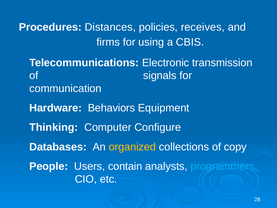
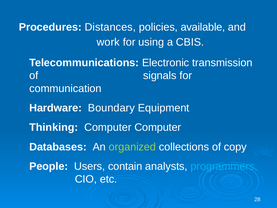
receives: receives -> available (203, 27)
firms: firms -> work (108, 42)
Behaviors: Behaviors -> Boundary (111, 108)
Computer Configure: Configure -> Computer (158, 127)
organized colour: yellow -> light green (132, 147)
